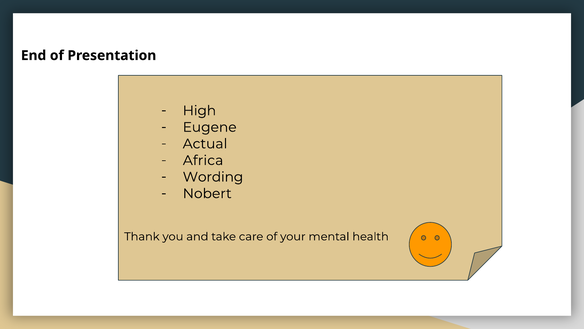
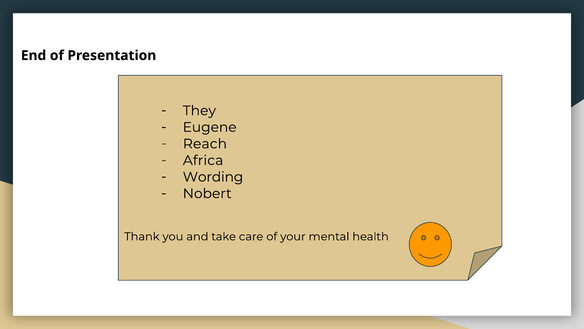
High: High -> They (199, 111)
Actual: Actual -> Reach (205, 144)
